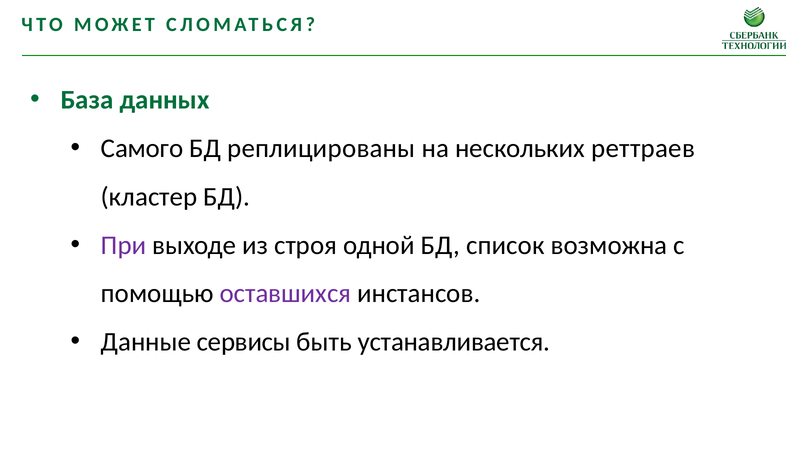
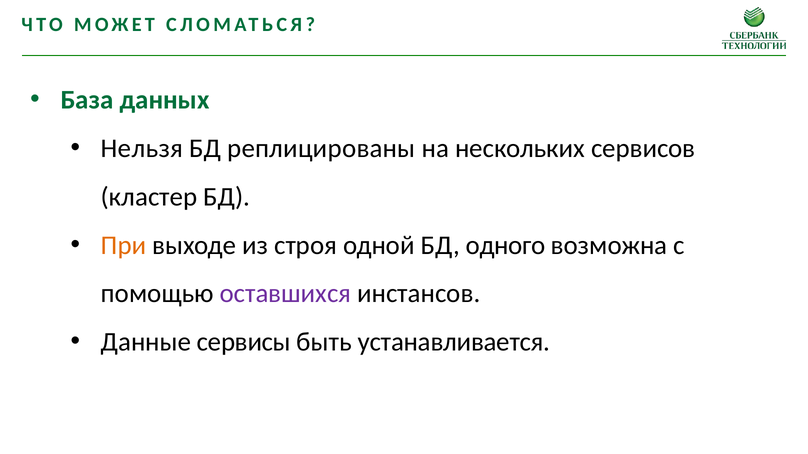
Самого: Самого -> Нельзя (142, 148)
реттраев: реттраев -> сервисов (643, 148)
При colour: purple -> orange (124, 245)
список: список -> одного (506, 245)
